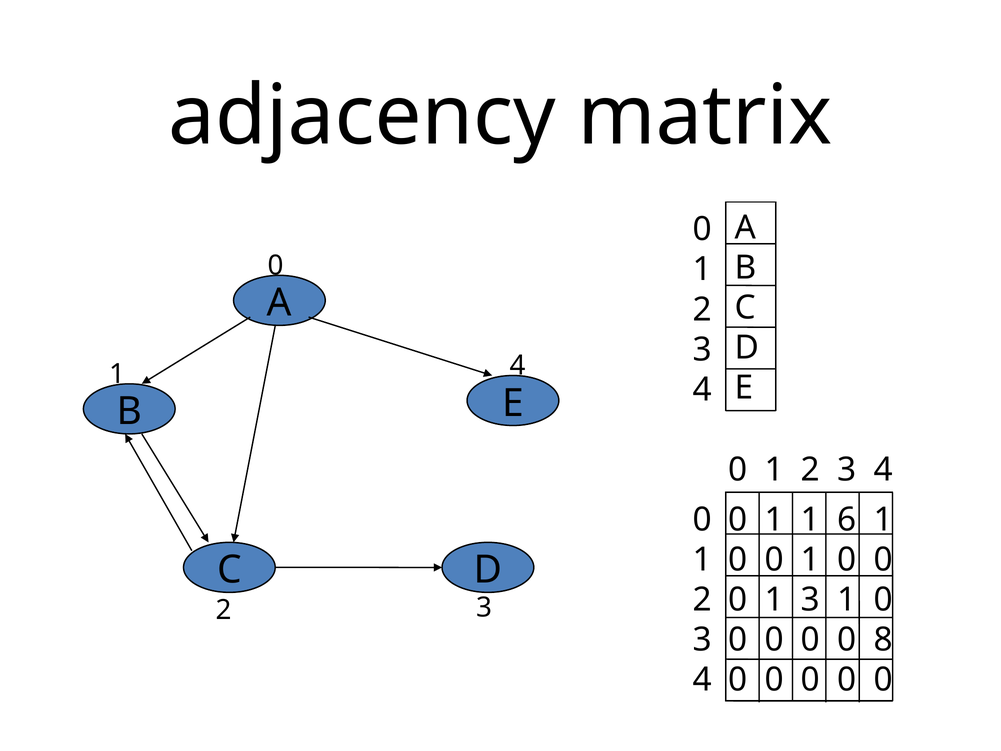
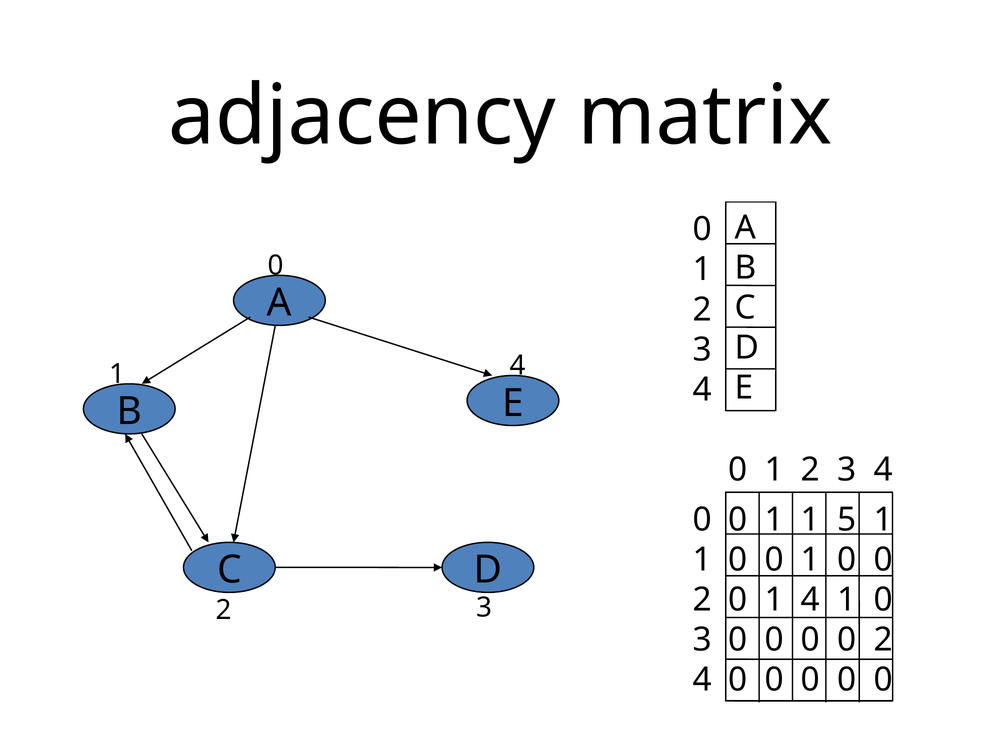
6: 6 -> 5 (847, 520)
1 3: 3 -> 4 (810, 600)
0 8: 8 -> 2 (883, 640)
